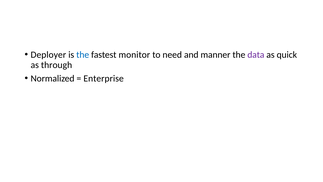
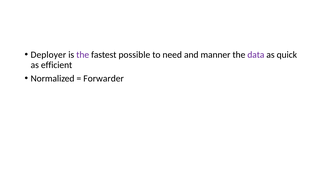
the colour: blue -> purple (83, 55)
monitor: monitor -> possible (134, 55)
through: through -> efficient (57, 65)
Enterprise: Enterprise -> Forwarder (104, 78)
